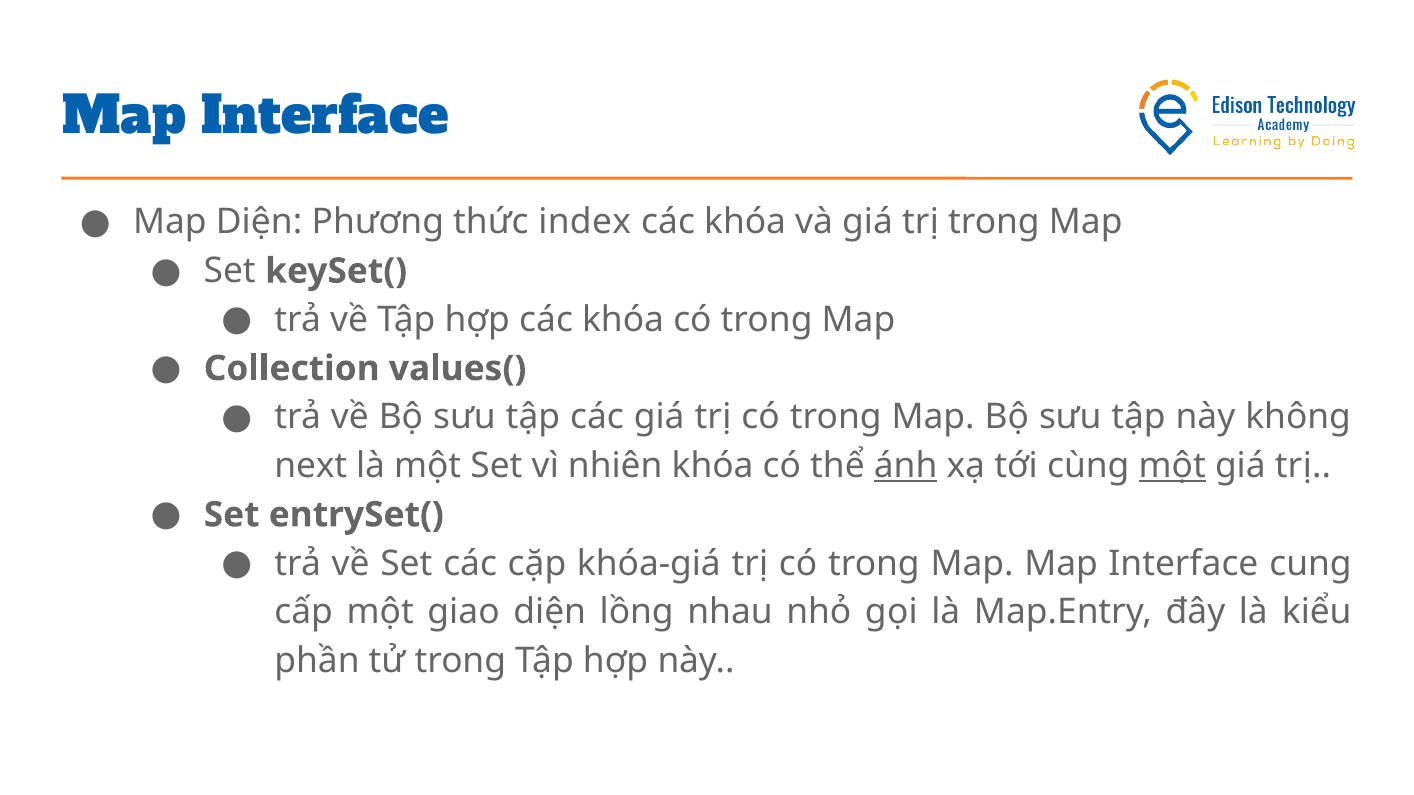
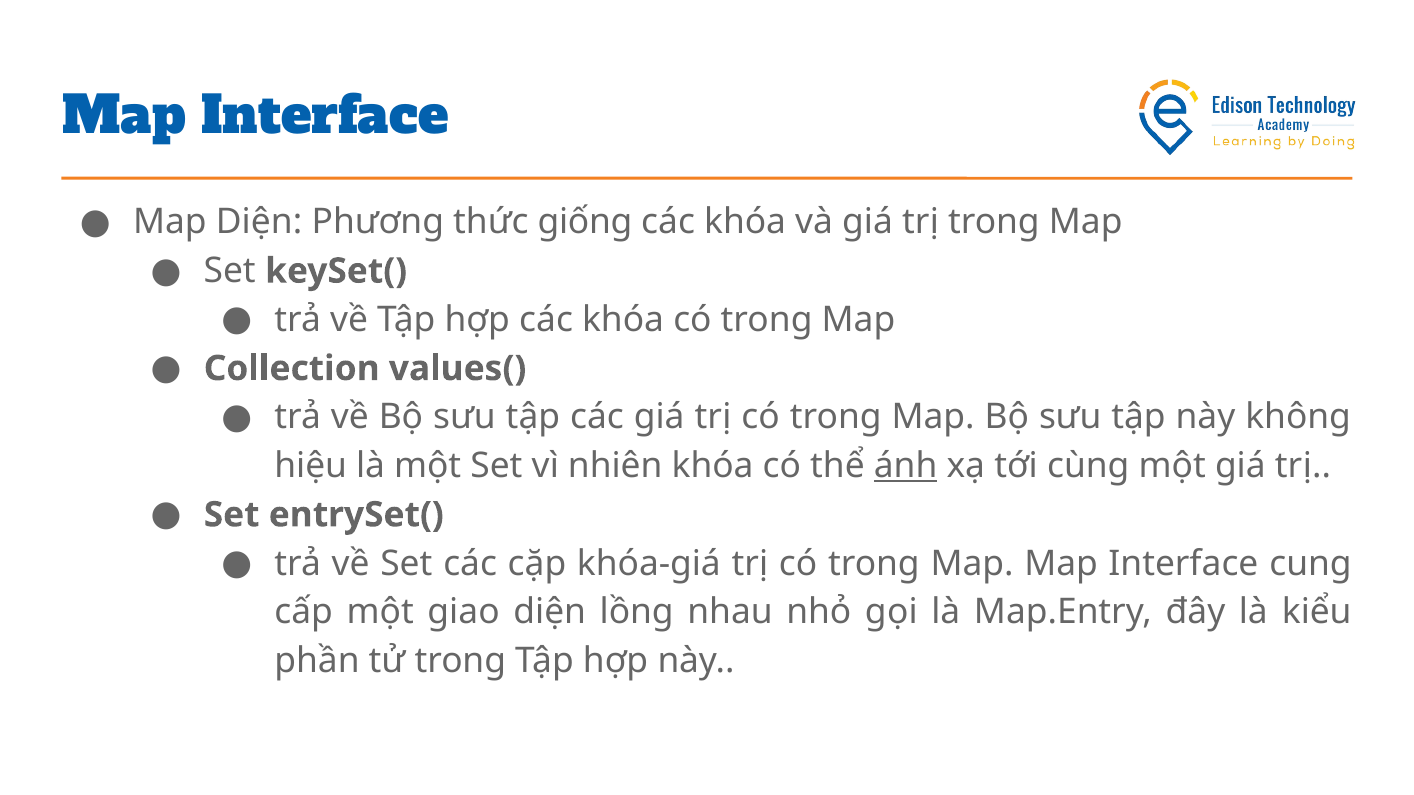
index: index -> giống (585, 222)
next: next -> hiệu (311, 466)
một underline: present -> none (1172, 466)
